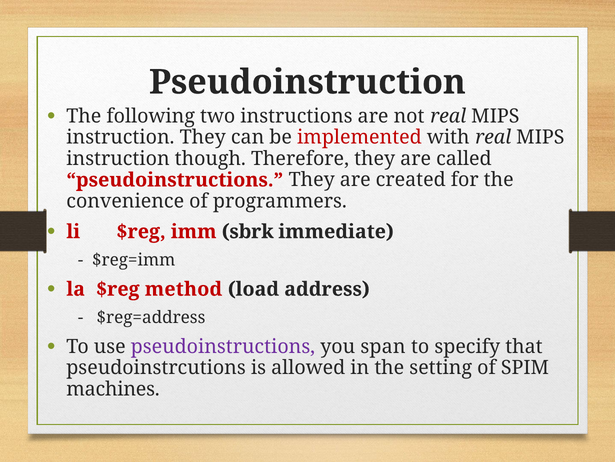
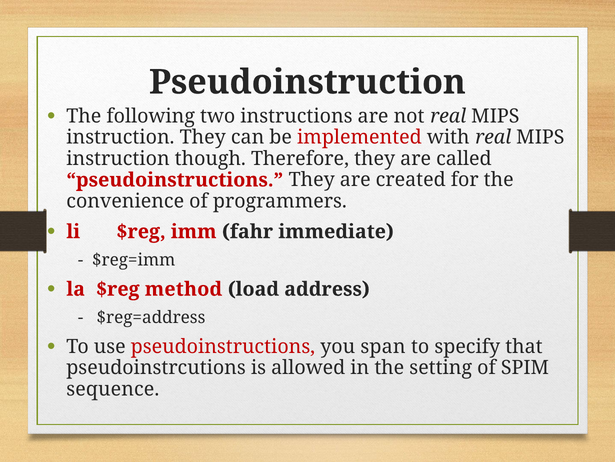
sbrk: sbrk -> fahr (248, 231)
pseudoinstructions colour: purple -> red (223, 346)
machines: machines -> sequence (113, 389)
